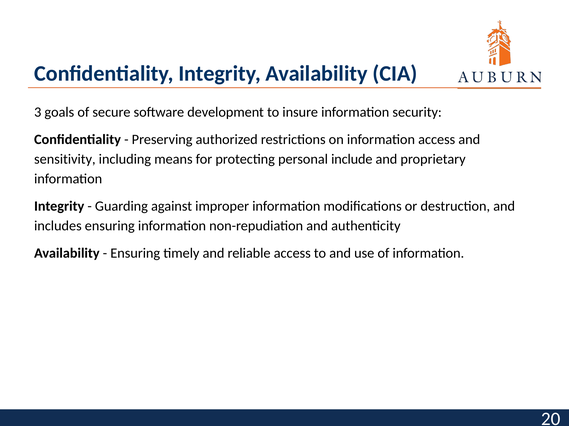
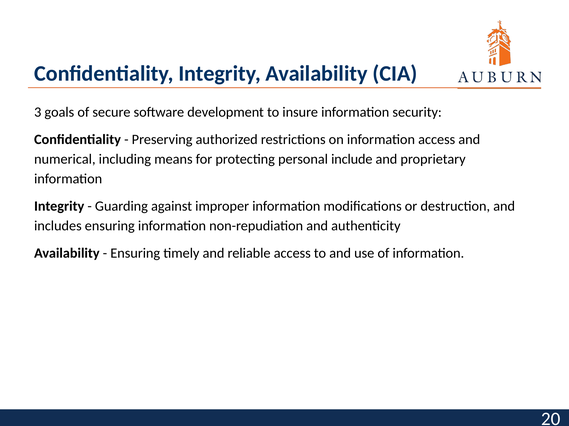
sensitivity: sensitivity -> numerical (65, 159)
